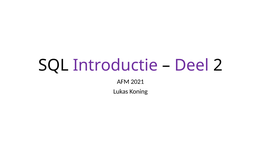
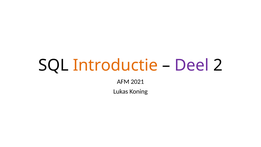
Introductie colour: purple -> orange (115, 65)
